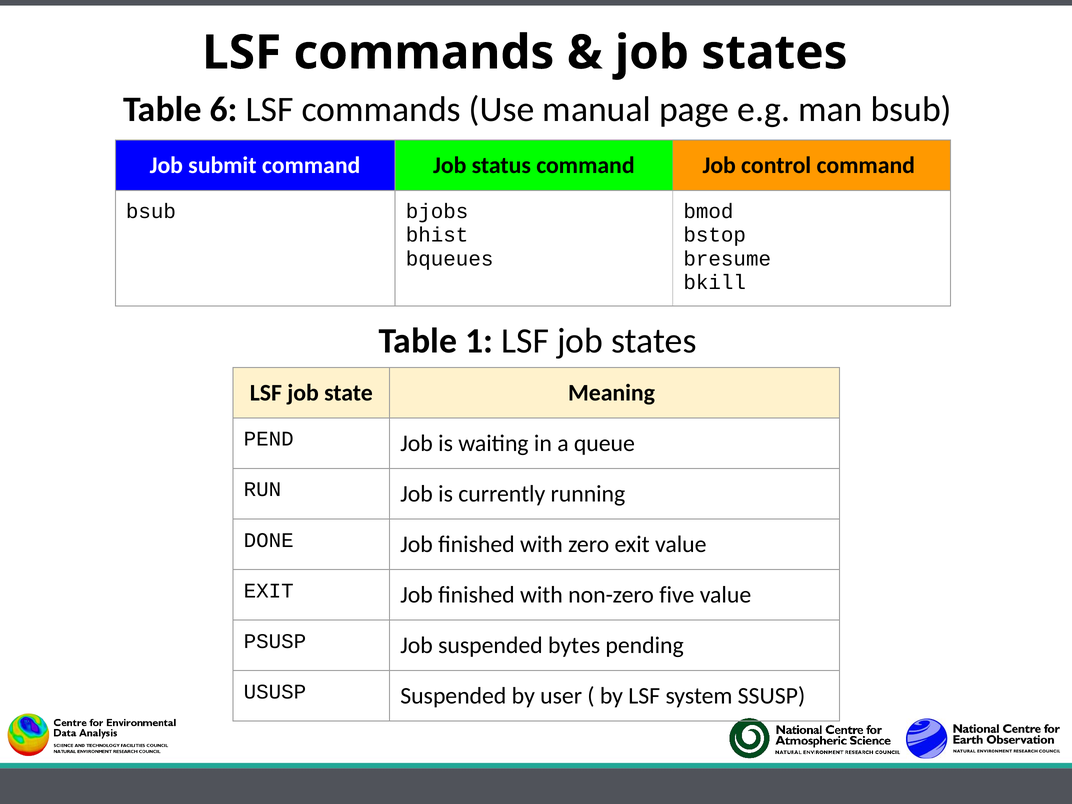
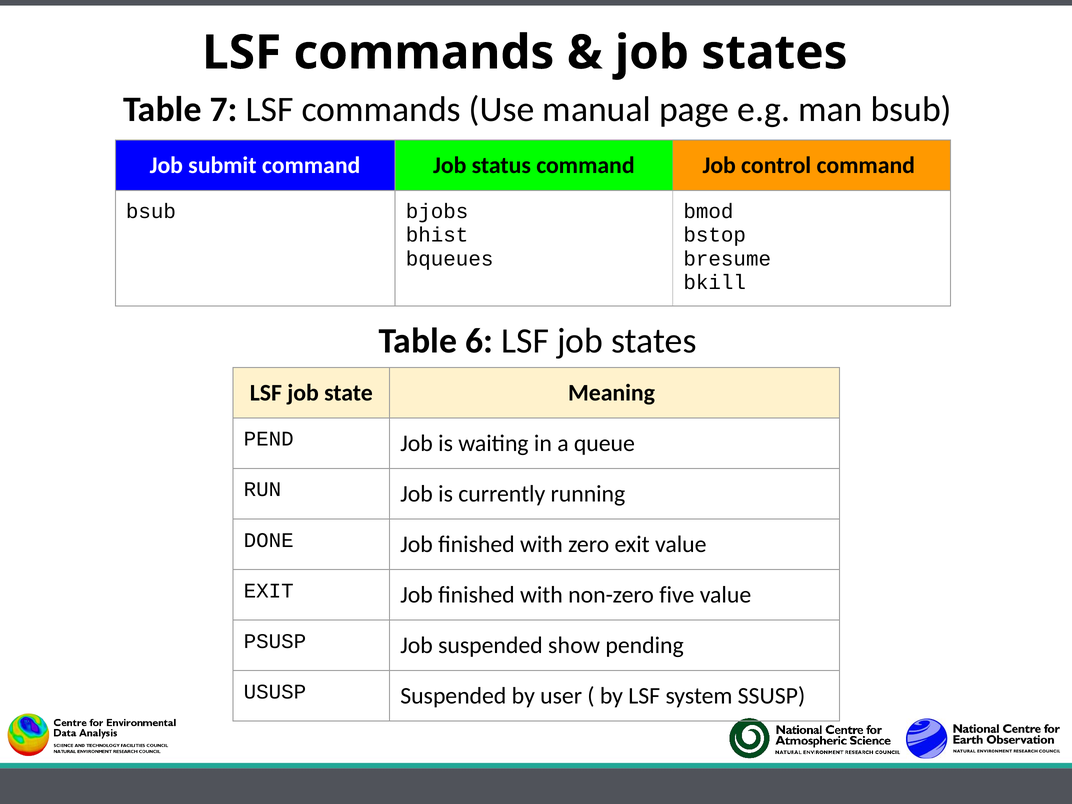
6: 6 -> 7 (224, 109)
1: 1 -> 6 (479, 341)
bytes: bytes -> show (574, 646)
